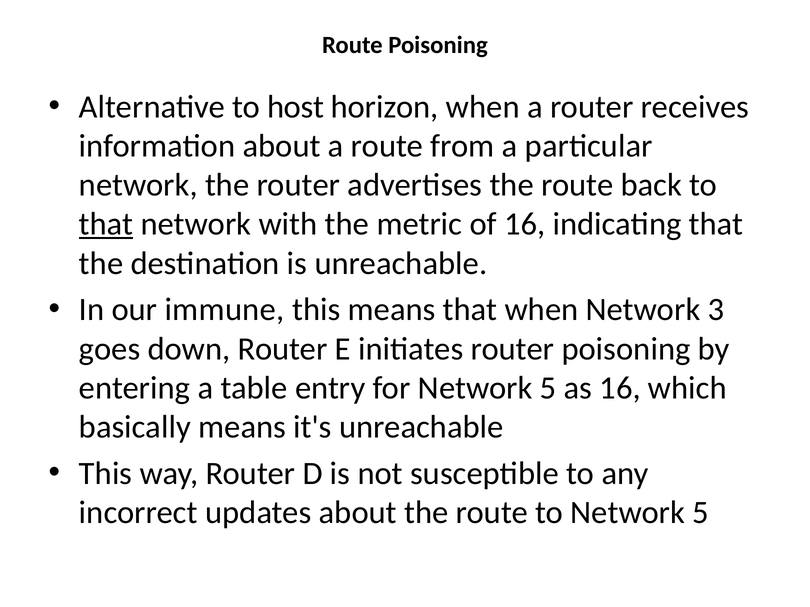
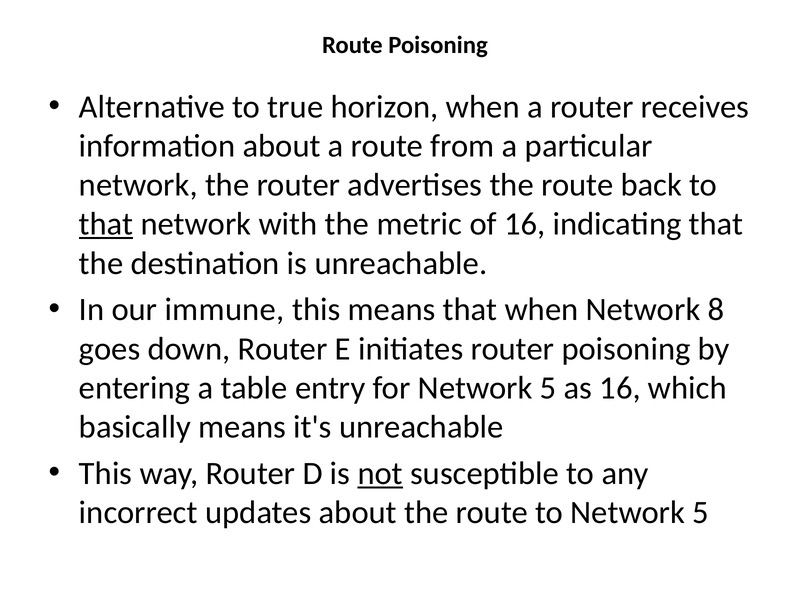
host: host -> true (295, 107)
3: 3 -> 8 (716, 310)
not underline: none -> present (380, 474)
